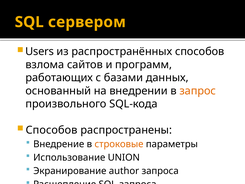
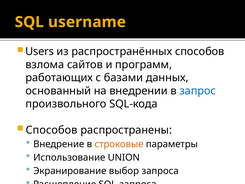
сервером: сервером -> username (87, 22)
запрос colour: orange -> blue (198, 91)
author: author -> выбор (124, 171)
